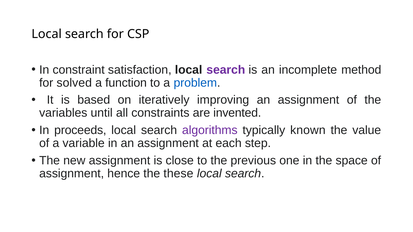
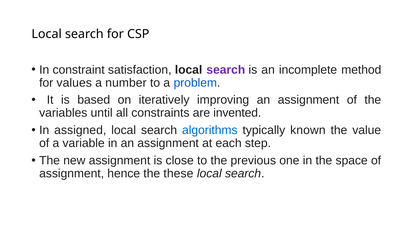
solved: solved -> values (74, 83)
function: function -> number (126, 83)
proceeds: proceeds -> assigned (80, 130)
algorithms colour: purple -> blue (210, 130)
